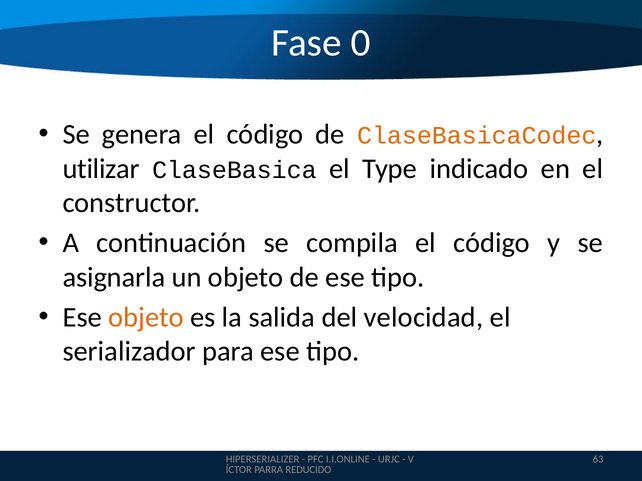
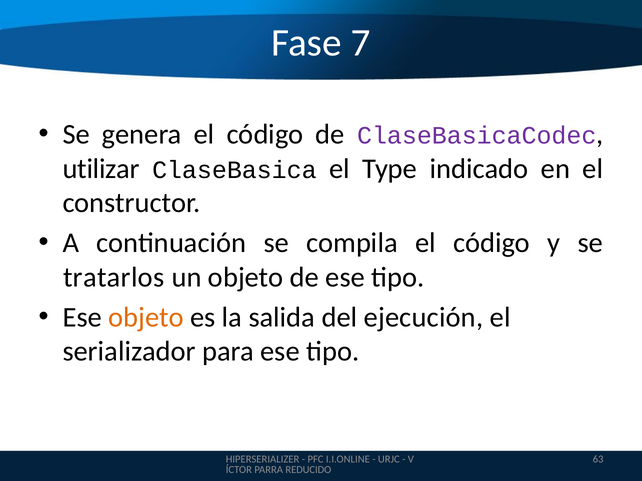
0: 0 -> 7 (361, 43)
ClaseBasicaCodec colour: orange -> purple (477, 136)
asignarla: asignarla -> tratarlos (114, 278)
velocidad: velocidad -> ejecución (423, 317)
